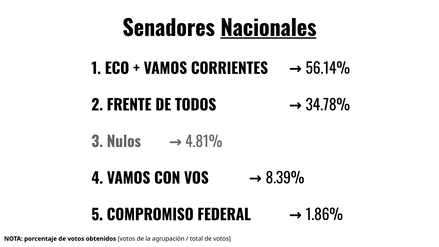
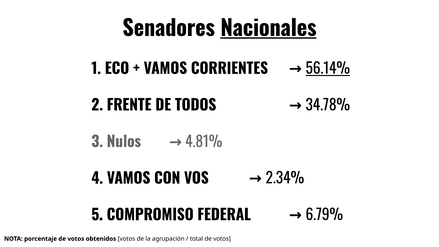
56.14% underline: none -> present (328, 69)
8.39%: 8.39% -> 2.34% (285, 179)
1.86%: 1.86% -> 6.79% (324, 215)
